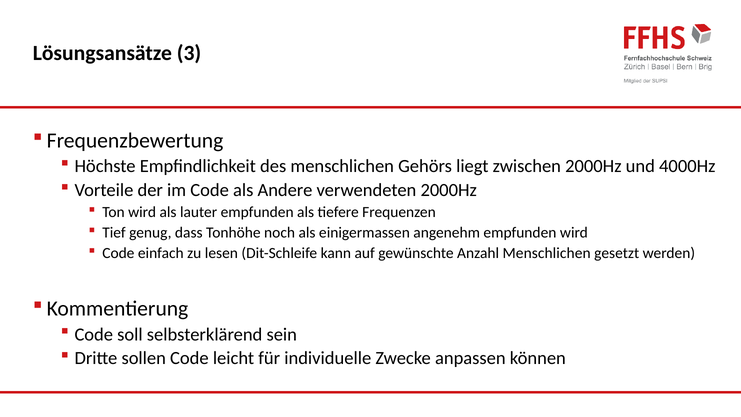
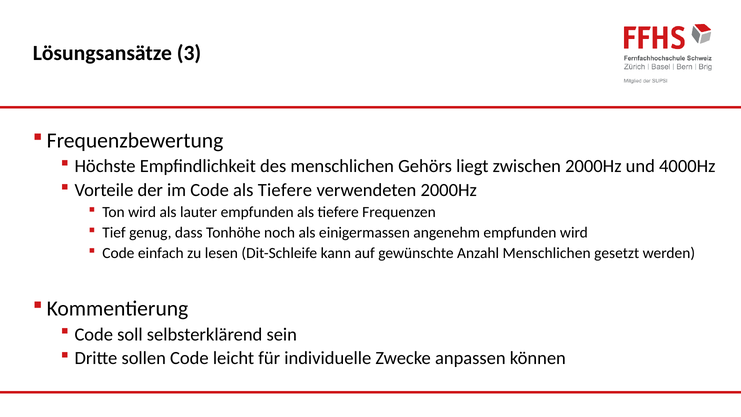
Code als Andere: Andere -> Tiefere (285, 190)
